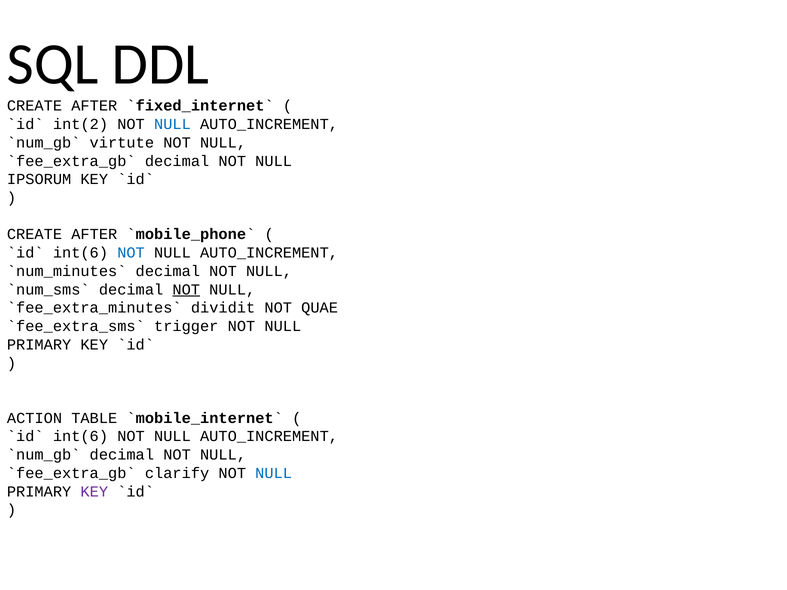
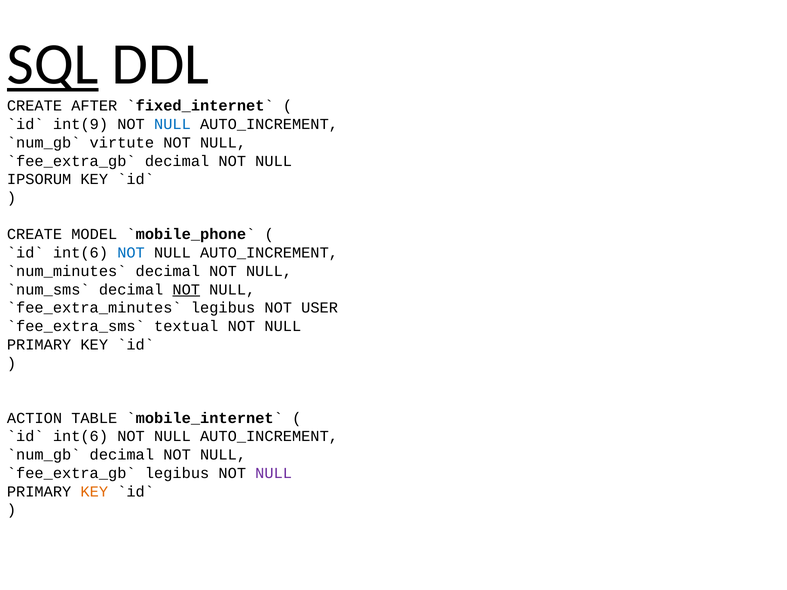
SQL underline: none -> present (53, 64)
int(2: int(2 -> int(9 (81, 124)
AFTER: AFTER -> MODEL (94, 235)
dividit: dividit -> legibus (223, 308)
QUAE: QUAE -> USER (320, 308)
trigger: trigger -> textual (186, 326)
clarify: clarify -> legibus (177, 473)
NULL colour: blue -> purple (274, 473)
KEY colour: purple -> orange (94, 492)
